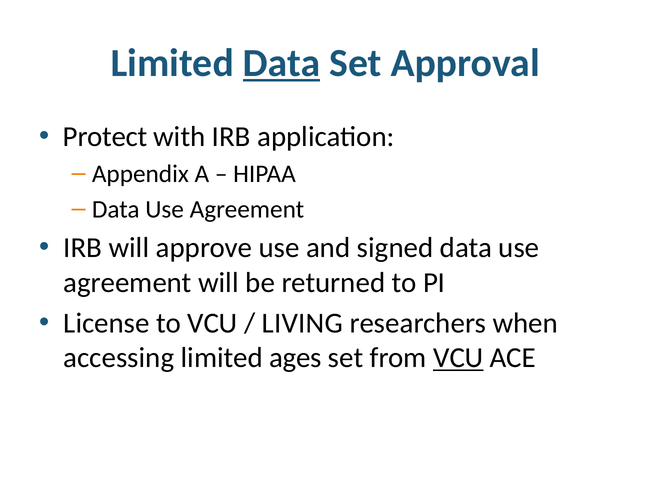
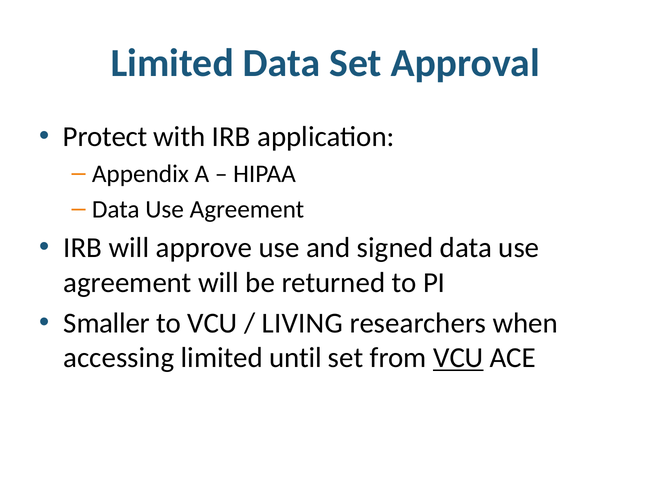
Data underline: present -> none (282, 63)
License: License -> Smaller (107, 323)
ages: ages -> until (296, 358)
